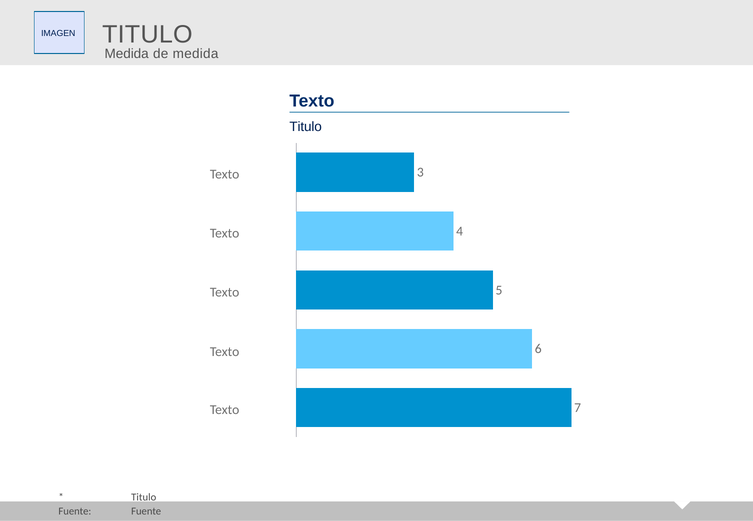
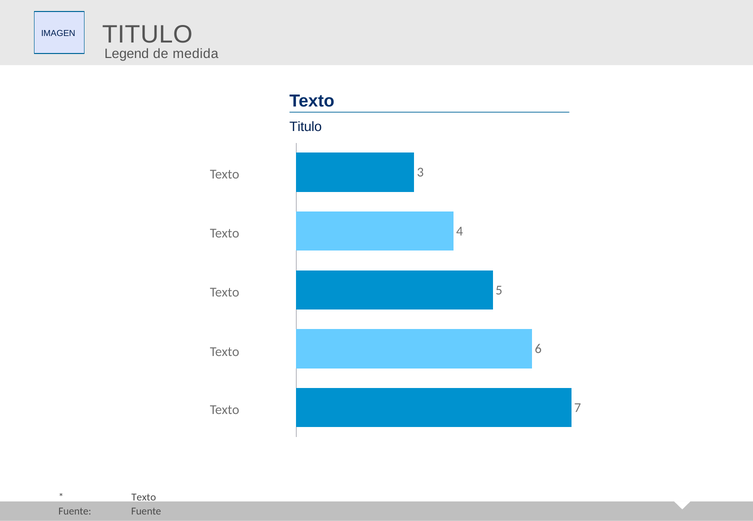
Medida: Medida -> Legend (127, 54)
Titulo: Titulo -> Texto (144, 498)
